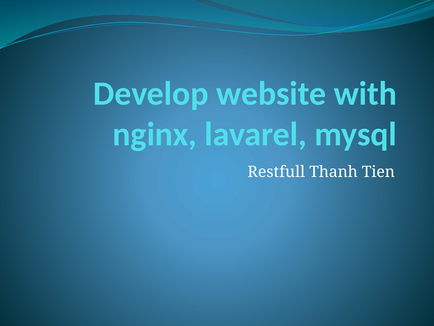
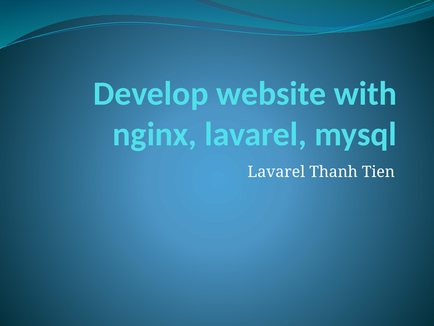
Restfull: Restfull -> Lavarel (276, 172)
